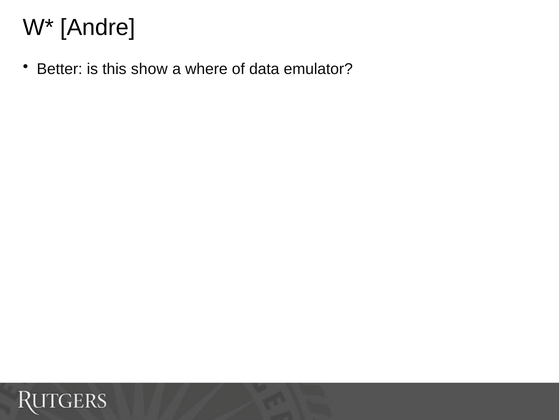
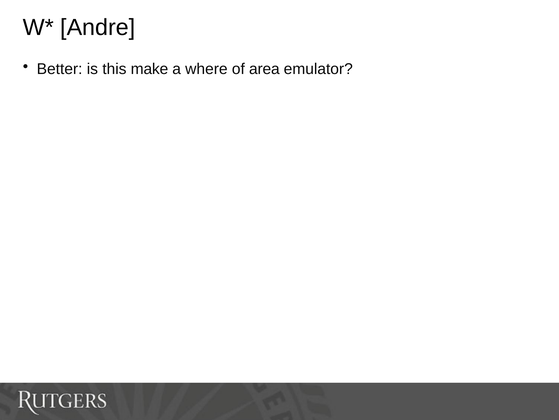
show: show -> make (149, 69)
data: data -> area (264, 69)
